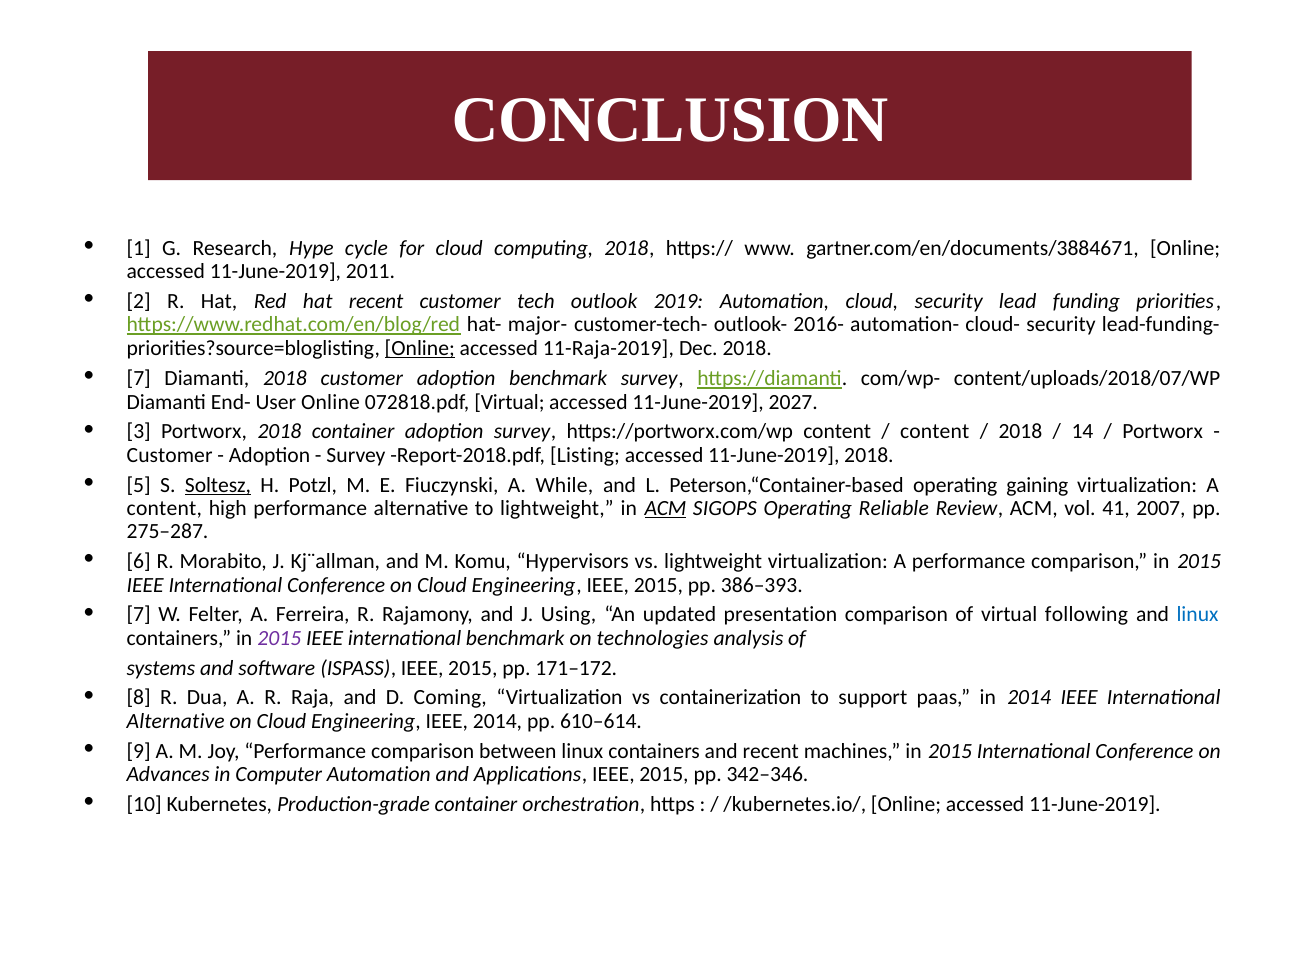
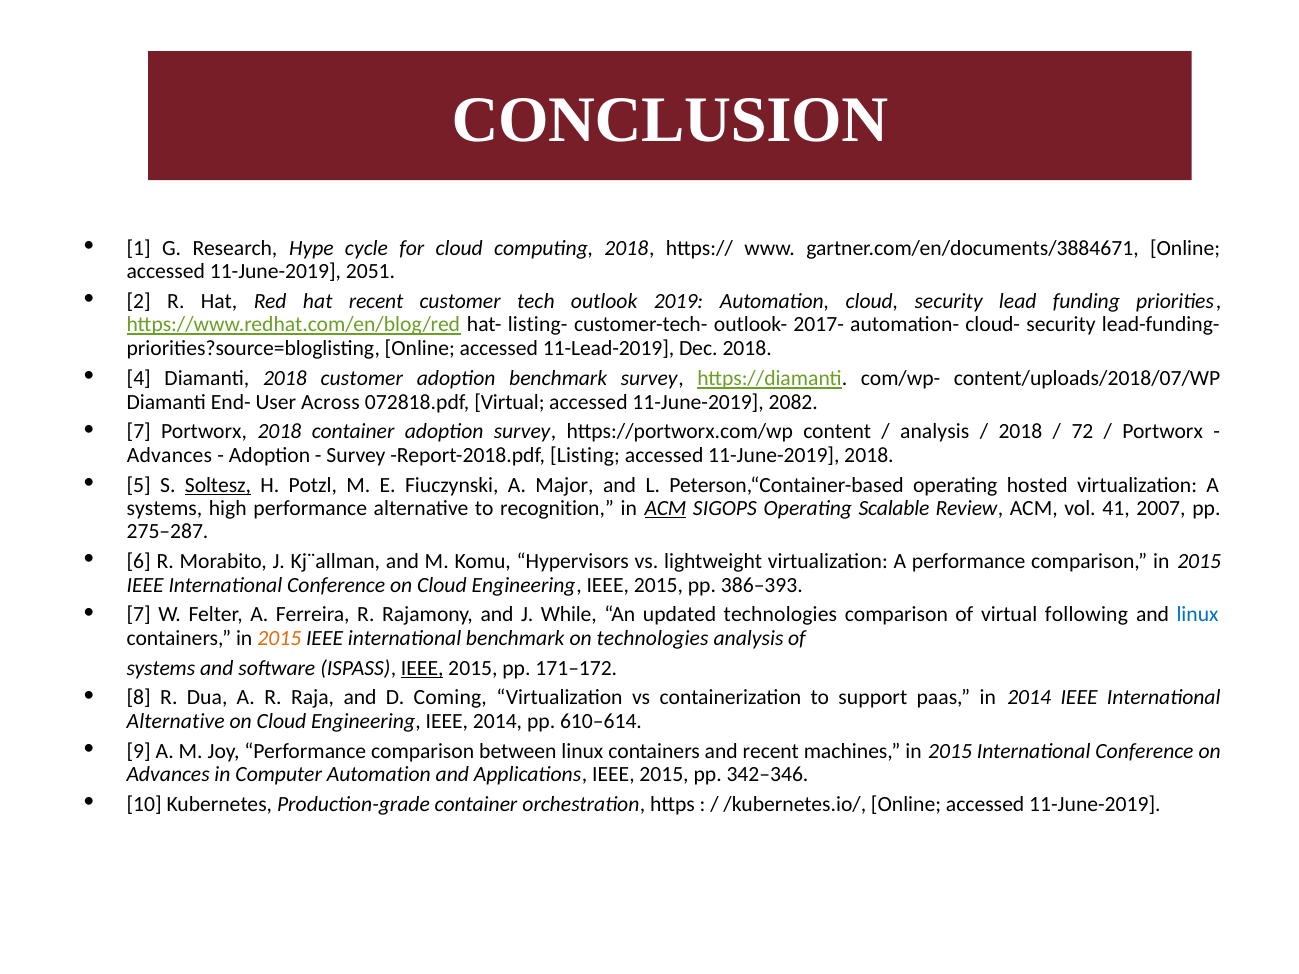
2011: 2011 -> 2051 (370, 272)
major-: major- -> listing- (538, 325)
2016-: 2016- -> 2017- (819, 325)
Online underline: present -> none (420, 349)
11-Raja-2019: 11-Raja-2019 -> 11-Lead-2019 (608, 349)
7: 7 -> 4 (139, 378)
User Online: Online -> Across (330, 402)
2027: 2027 -> 2082 (793, 402)
3: 3 -> 7 (139, 432)
content: content -> analysis (935, 432)
14: 14 -> 72 (1082, 432)
Customer: Customer -> Advances (170, 455)
While: While -> Major (565, 485)
gaining: gaining -> hosted (1037, 485)
content: content -> systems (164, 509)
to lightweight: lightweight -> recognition (557, 509)
Reliable: Reliable -> Scalable (894, 509)
Using: Using -> While (569, 615)
updated presentation: presentation -> technologies (780, 615)
2015 colour: purple -> orange (279, 638)
IEEE underline: none -> present (422, 668)
